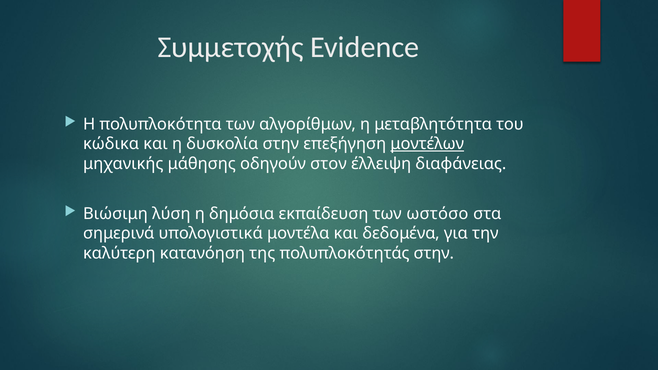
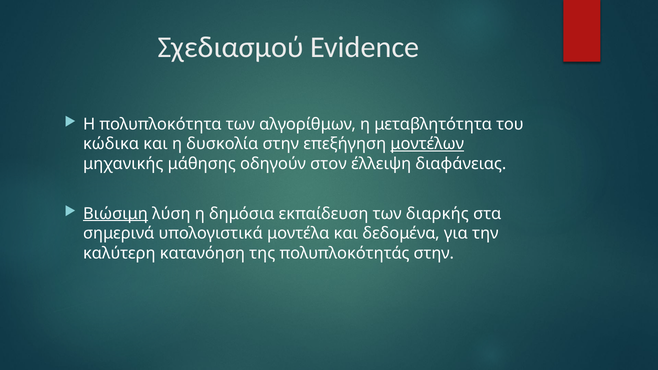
Συμμετοχής: Συμμετοχής -> Σχεδιασμού (231, 47)
Βιώσιμη underline: none -> present (115, 214)
ωστόσο: ωστόσο -> διαρκής (437, 214)
